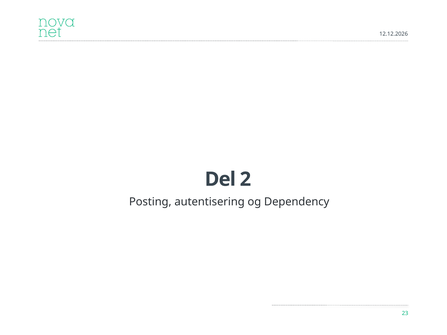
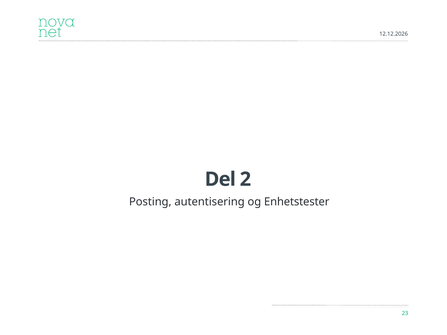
Dependency: Dependency -> Enhetstester (297, 202)
